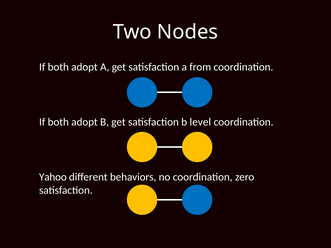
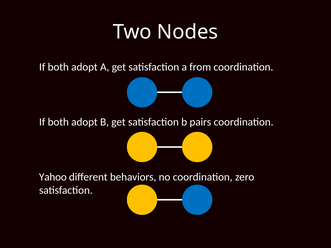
level: level -> pairs (200, 122)
